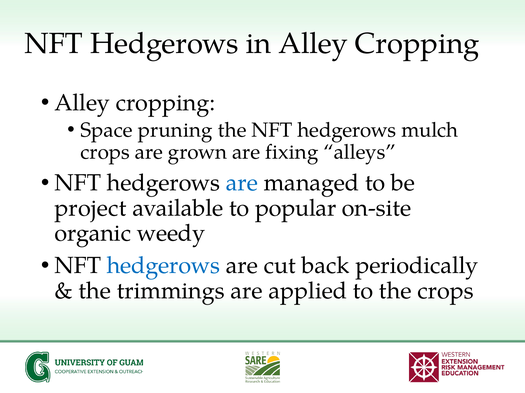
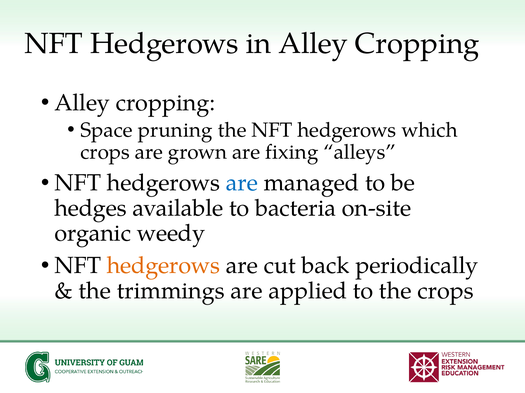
mulch: mulch -> which (429, 130)
project: project -> hedges (91, 208)
popular: popular -> bacteria (296, 208)
hedgerows colour: blue -> orange (164, 266)
